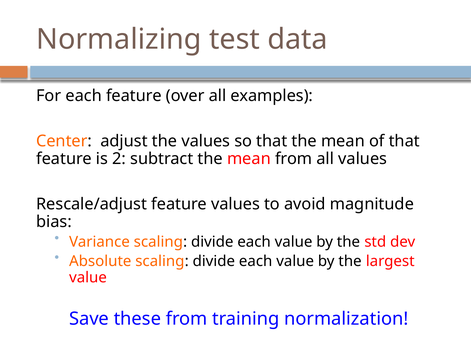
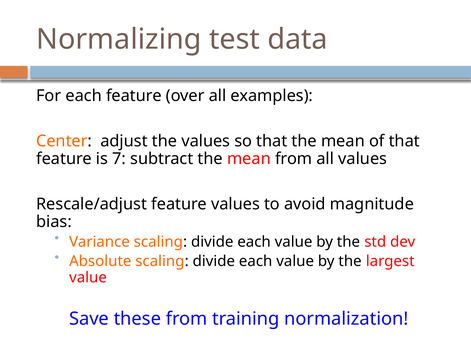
2: 2 -> 7 (119, 159)
